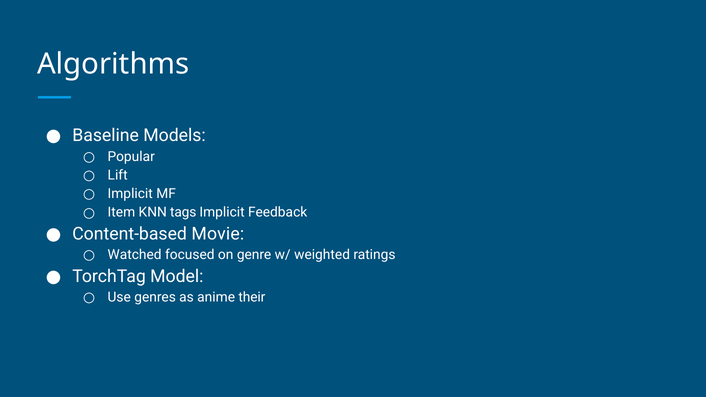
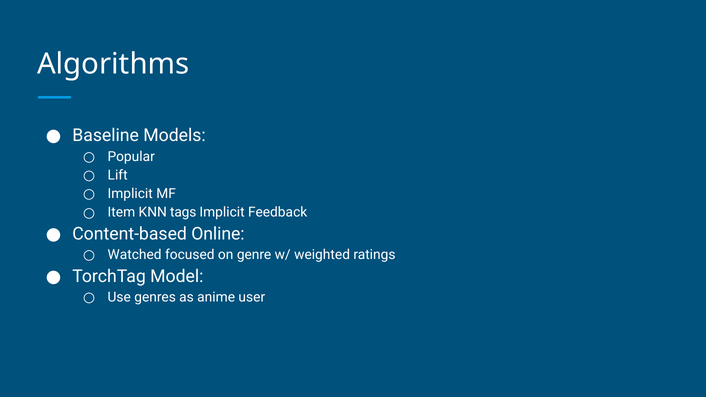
Movie: Movie -> Online (218, 234)
their: their -> user (252, 297)
